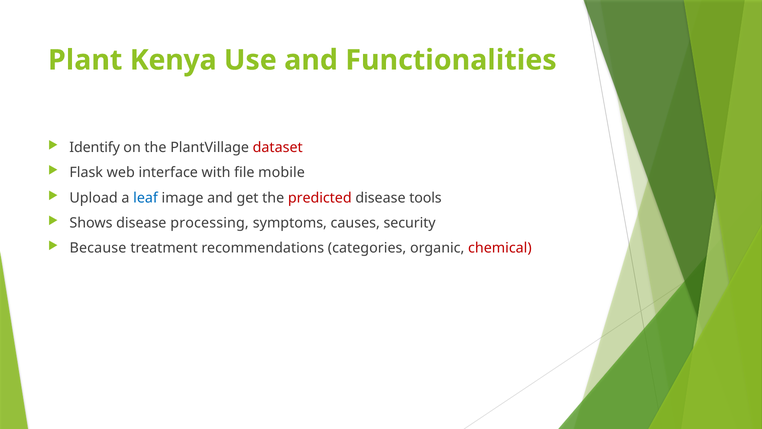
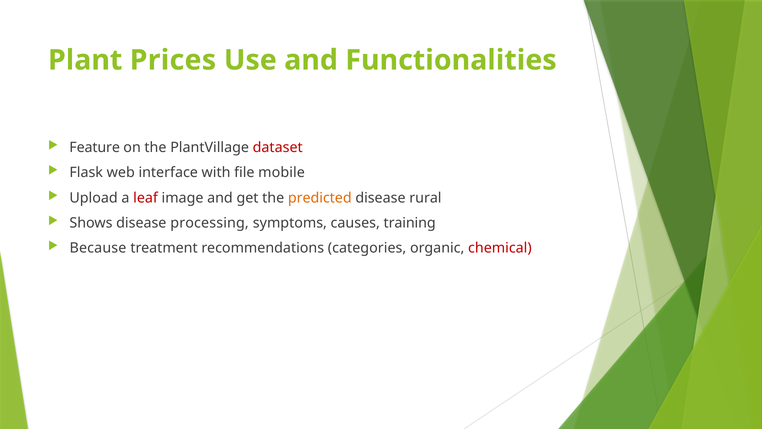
Kenya: Kenya -> Prices (173, 60)
Identify: Identify -> Feature (95, 147)
leaf colour: blue -> red (146, 198)
predicted colour: red -> orange (320, 198)
tools: tools -> rural (425, 198)
security: security -> training (410, 223)
